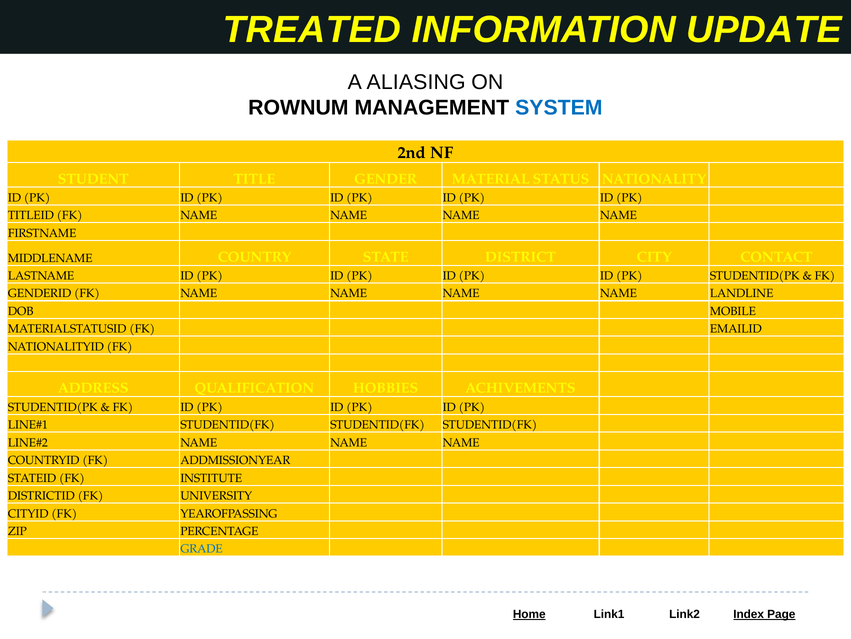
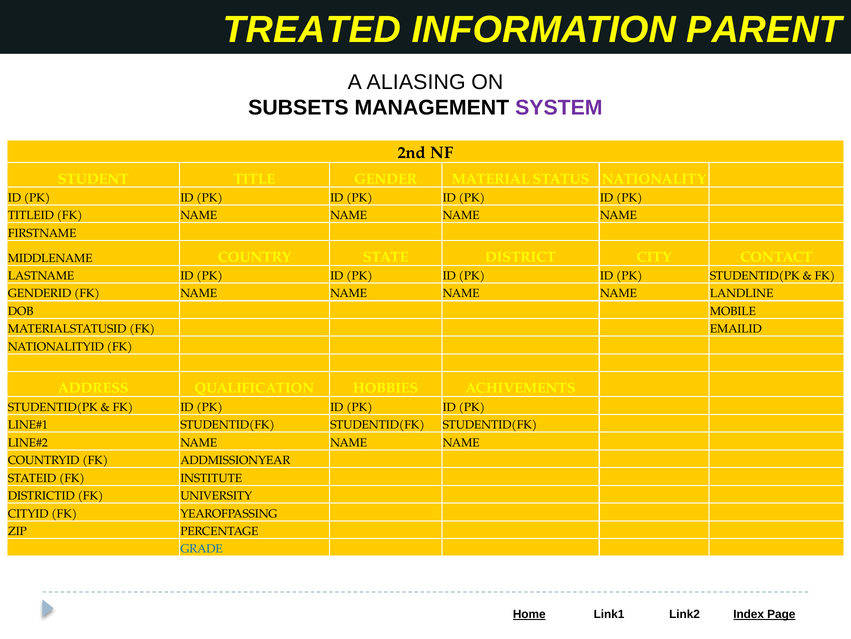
UPDATE: UPDATE -> PARENT (764, 30)
ROWNUM: ROWNUM -> SUBSETS (298, 108)
SYSTEM colour: blue -> purple (559, 108)
